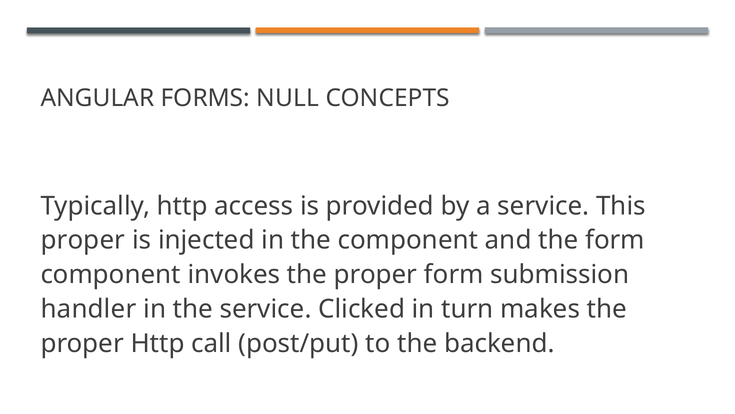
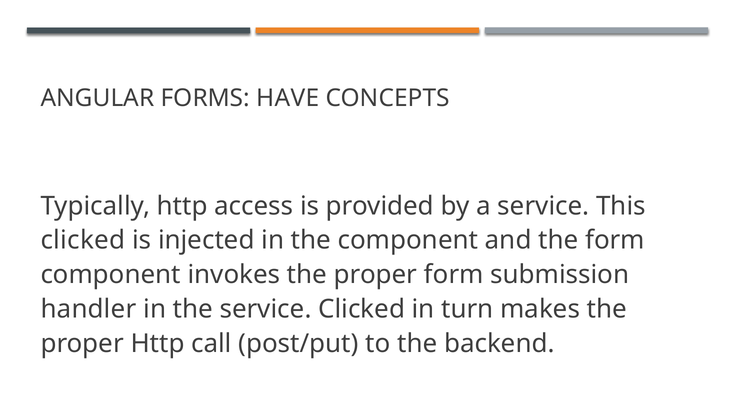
NULL: NULL -> HAVE (288, 98)
proper: proper -> clicked (83, 240)
